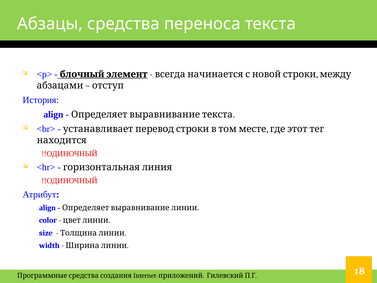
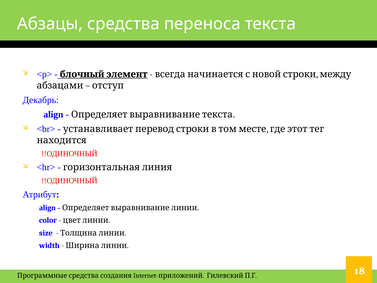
История: История -> Декабрь (41, 100)
